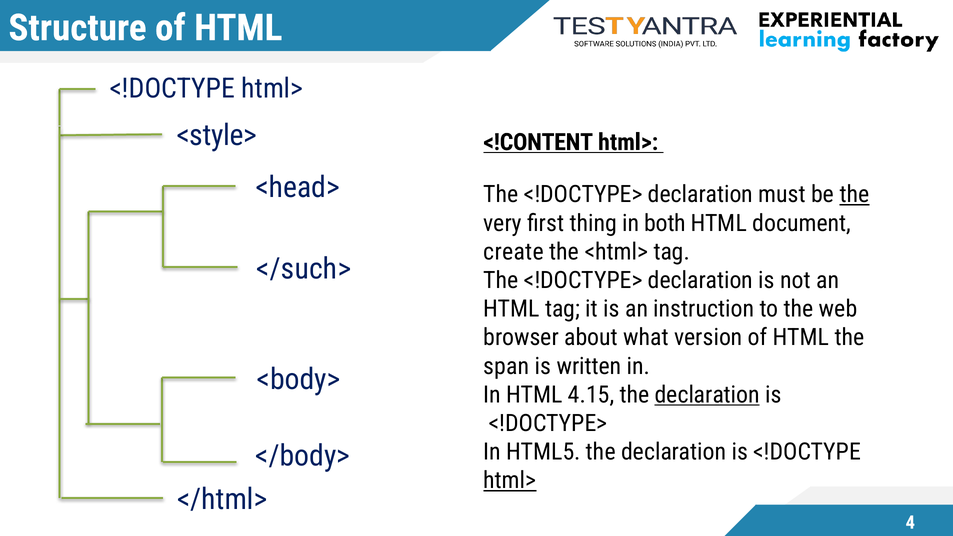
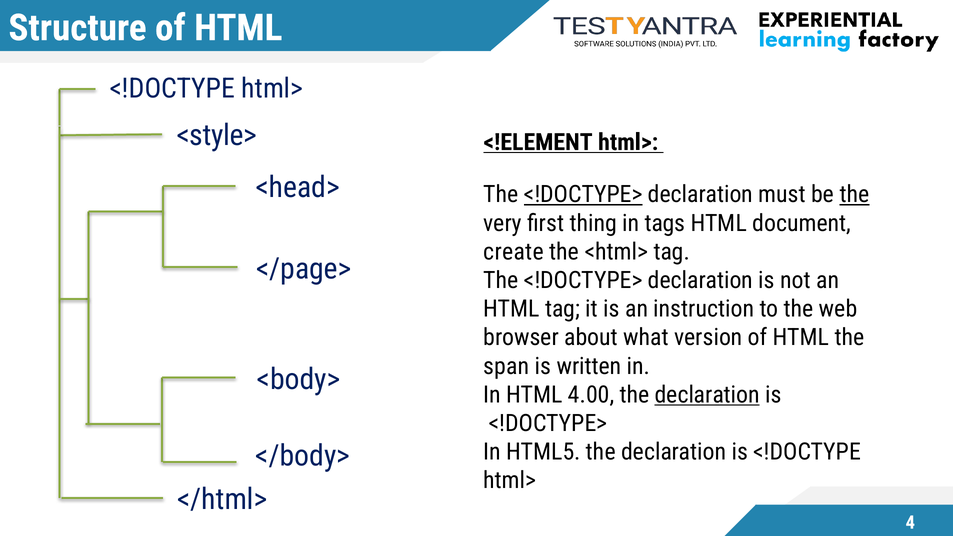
<!CONTENT: <!CONTENT -> <!ELEMENT (538, 142)
<!DOCTYPE> underline: none -> present (583, 195)
both: both -> tags (665, 223)
</such>: </such> -> </page> (304, 269)
4.15: 4.15 -> 4.00 (591, 395)
html> underline: present -> none (510, 481)
